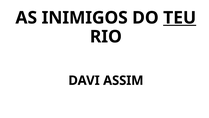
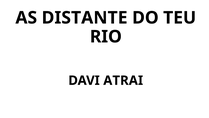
INIMIGOS: INIMIGOS -> DISTANTE (85, 18)
TEU underline: present -> none (180, 18)
ASSIM: ASSIM -> ATRAI (123, 80)
